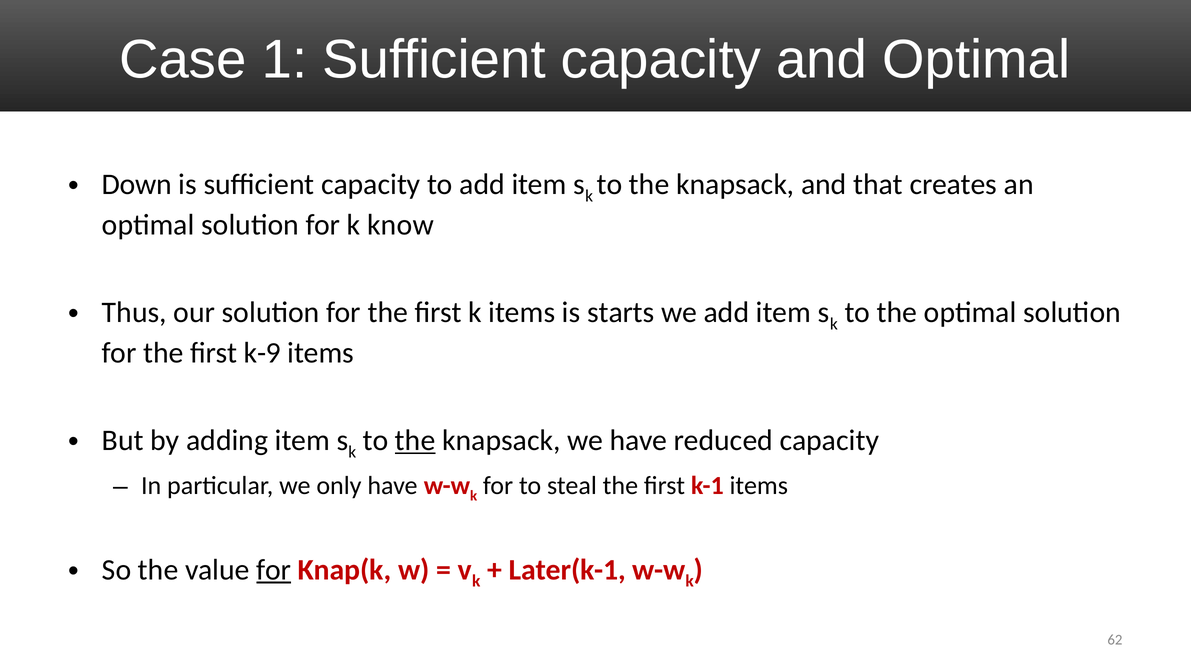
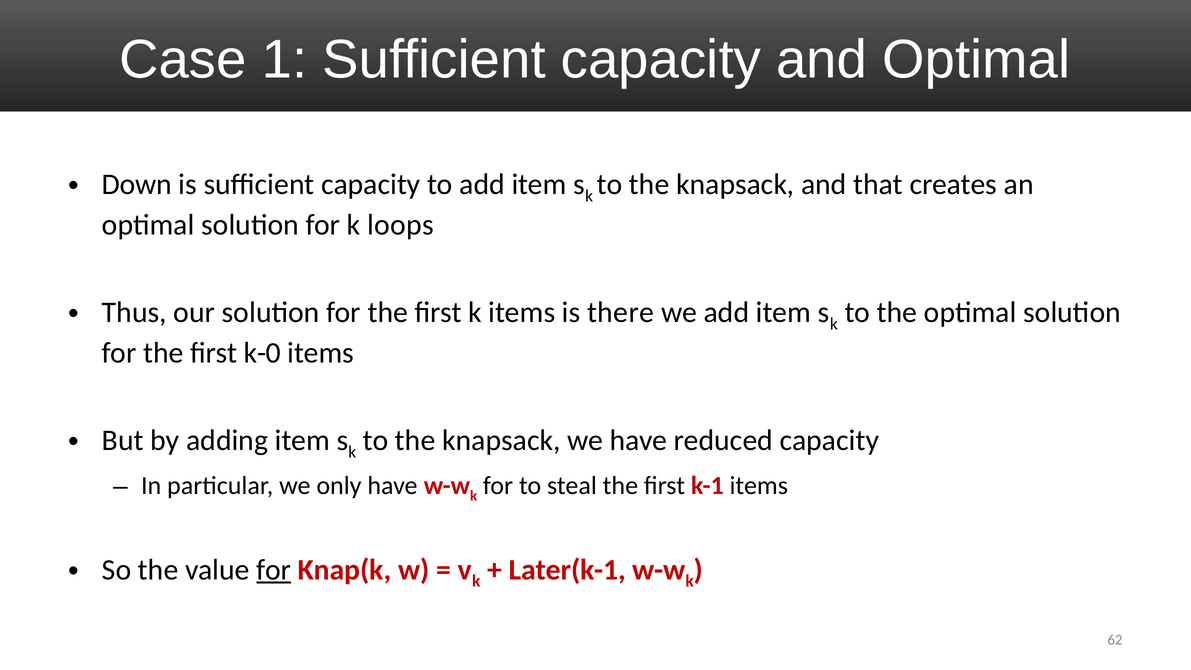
know: know -> loops (400, 225)
starts: starts -> there (621, 312)
k-9: k-9 -> k-0 (262, 353)
the underline: present -> none (415, 440)
